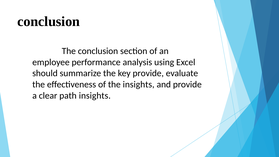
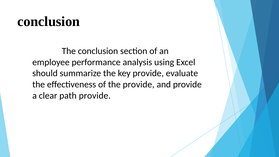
the insights: insights -> provide (139, 84)
path insights: insights -> provide (95, 96)
